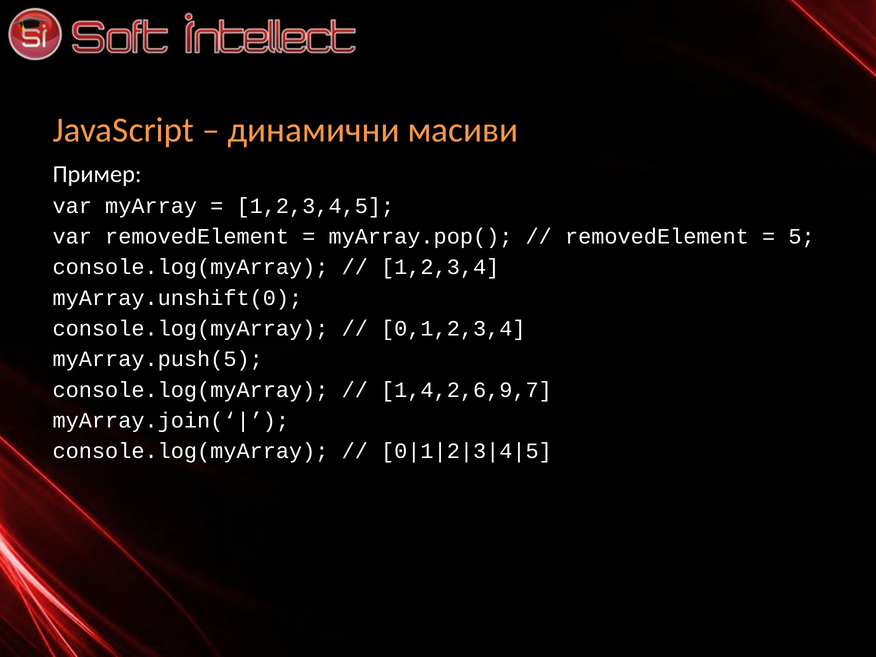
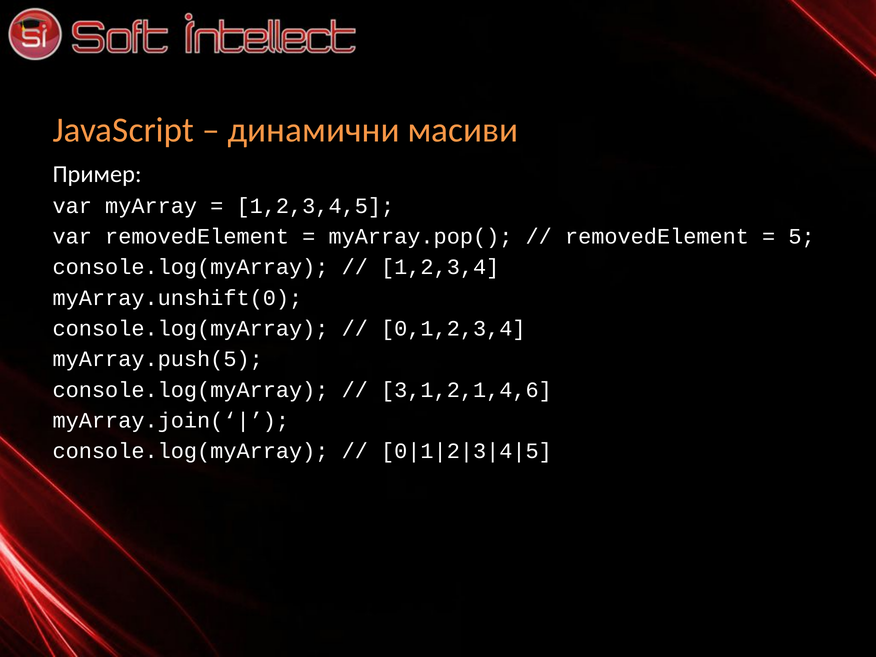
1,4,2,6,9,7: 1,4,2,6,9,7 -> 3,1,2,1,4,6 (466, 390)
